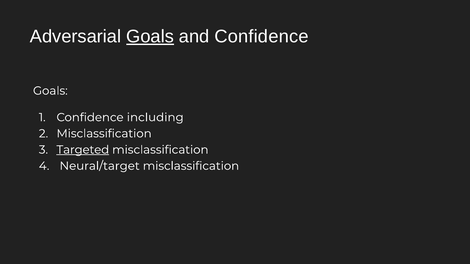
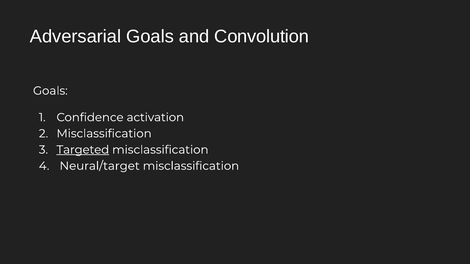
Goals underline: present -> none (150, 37)
and Confidence: Confidence -> Convolution (262, 37)
including: including -> activation (155, 118)
